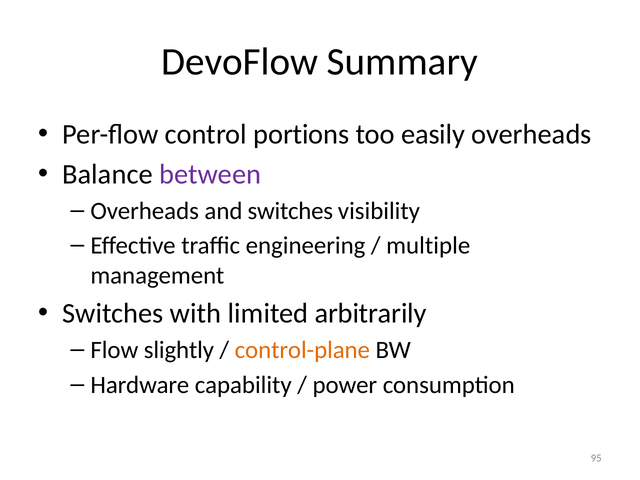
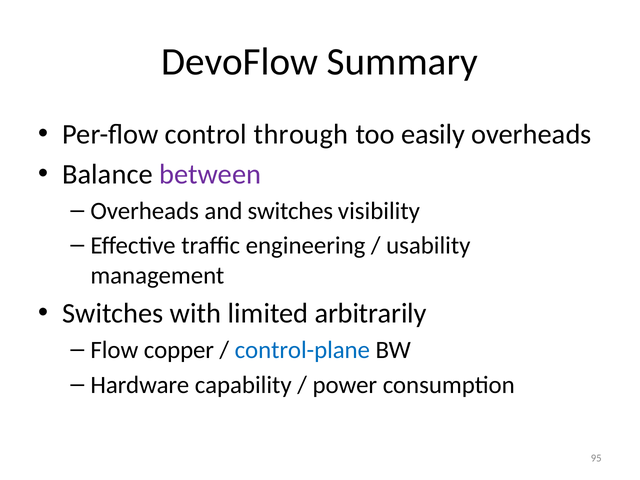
portions: portions -> through (301, 134)
multiple: multiple -> usability (428, 246)
slightly: slightly -> copper (179, 350)
control-plane colour: orange -> blue (302, 350)
